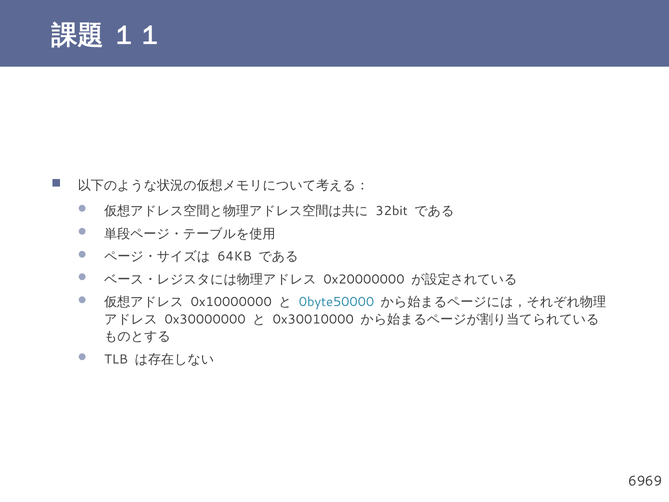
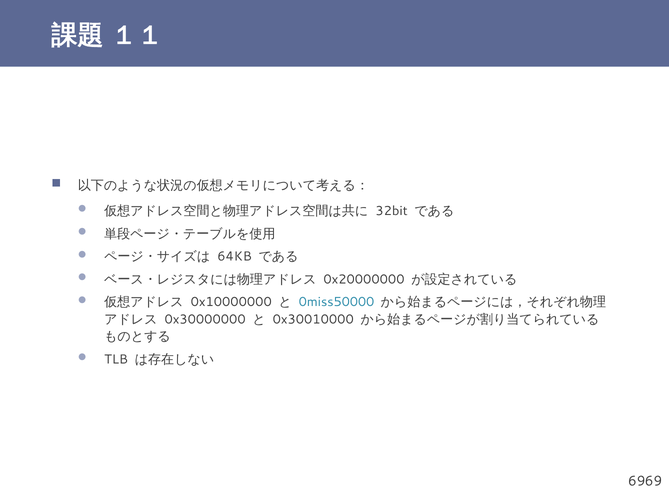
0byte50000: 0byte50000 -> 0miss50000 (337, 302)
